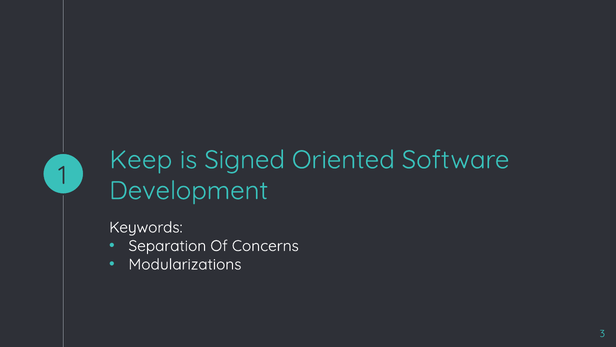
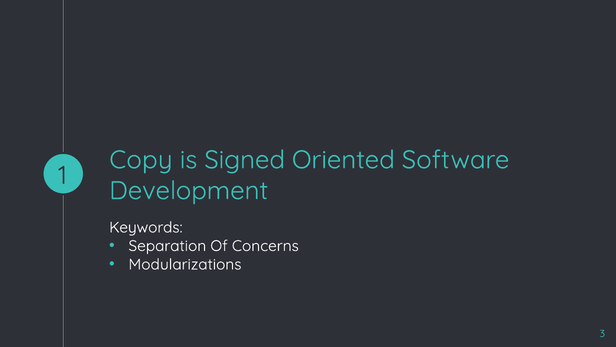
Keep: Keep -> Copy (141, 160)
